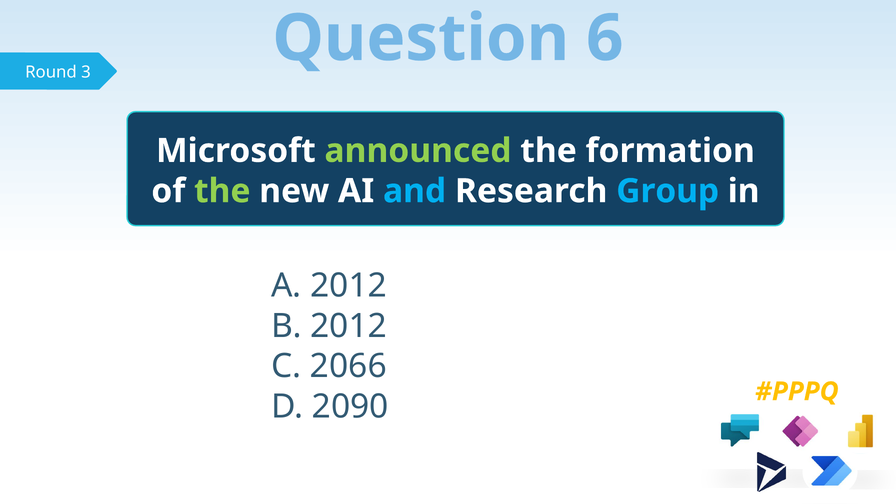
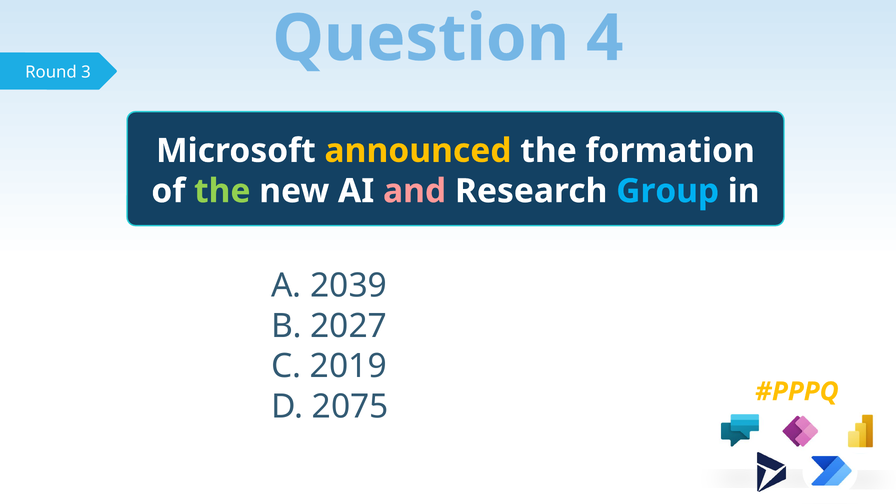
6: 6 -> 4 (605, 38)
announced colour: light green -> yellow (418, 151)
and colour: light blue -> pink (415, 191)
2012: 2012 -> 2039 (349, 286)
2012: 2012 -> 2027 (349, 326)
2066: 2066 -> 2019 (348, 366)
2090: 2090 -> 2075 (350, 407)
